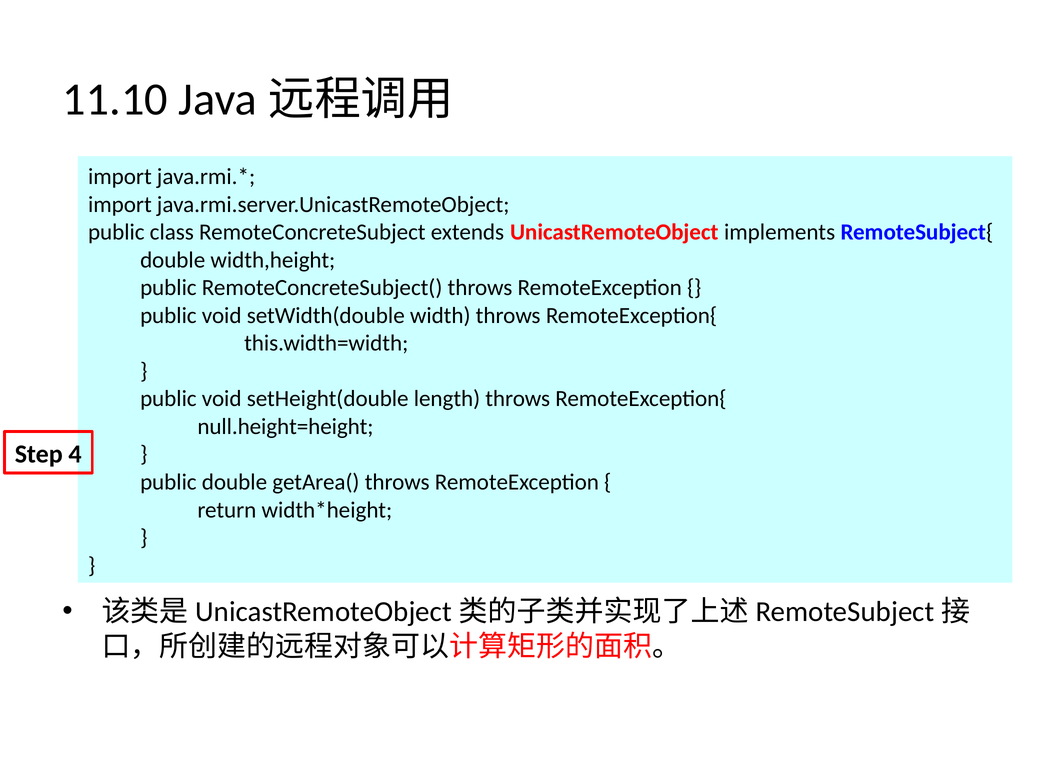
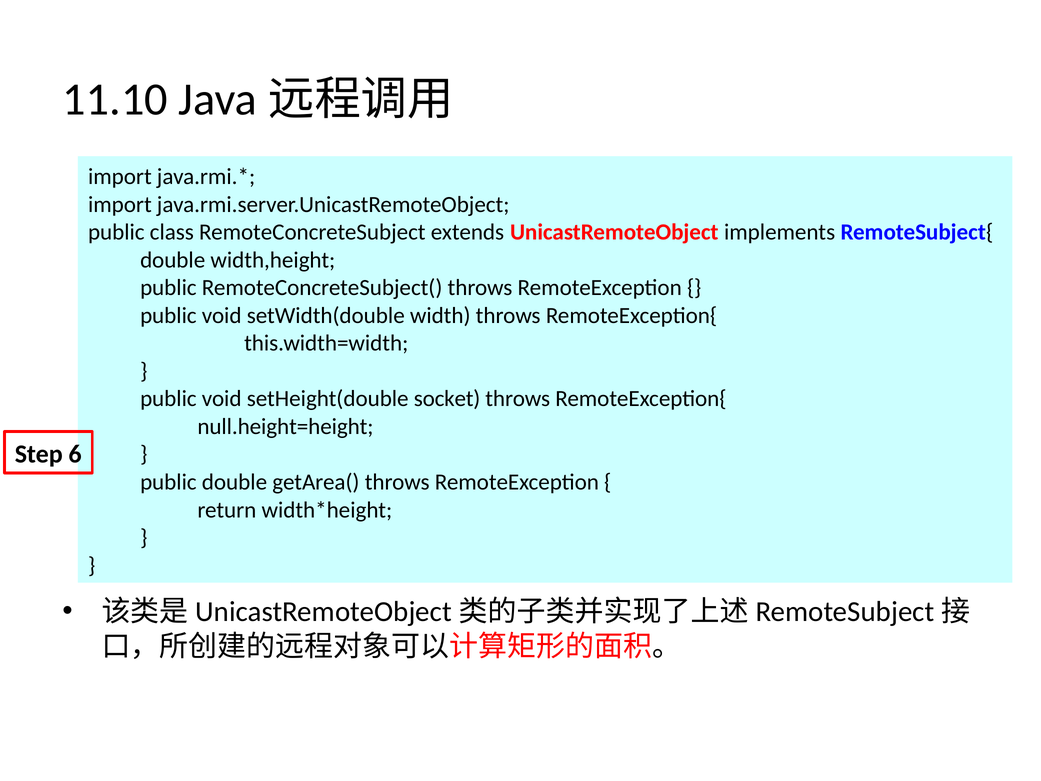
length: length -> socket (447, 399)
4: 4 -> 6 (75, 454)
